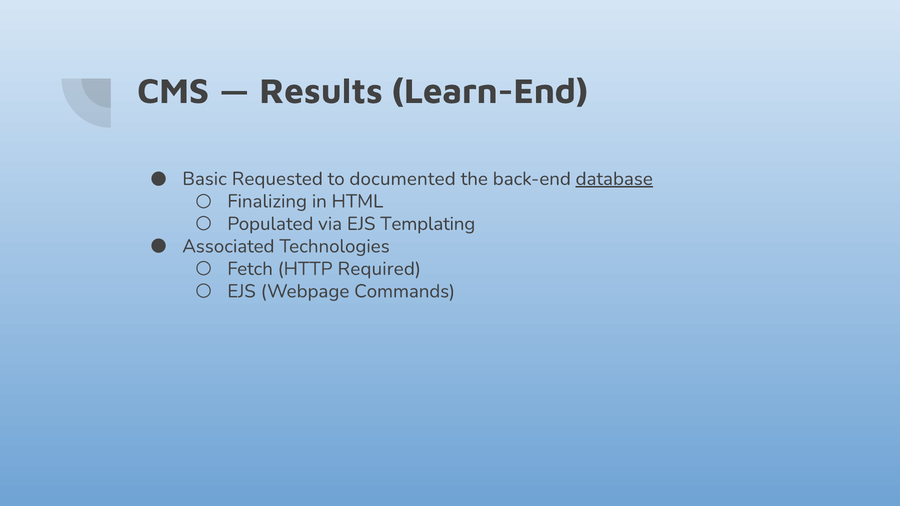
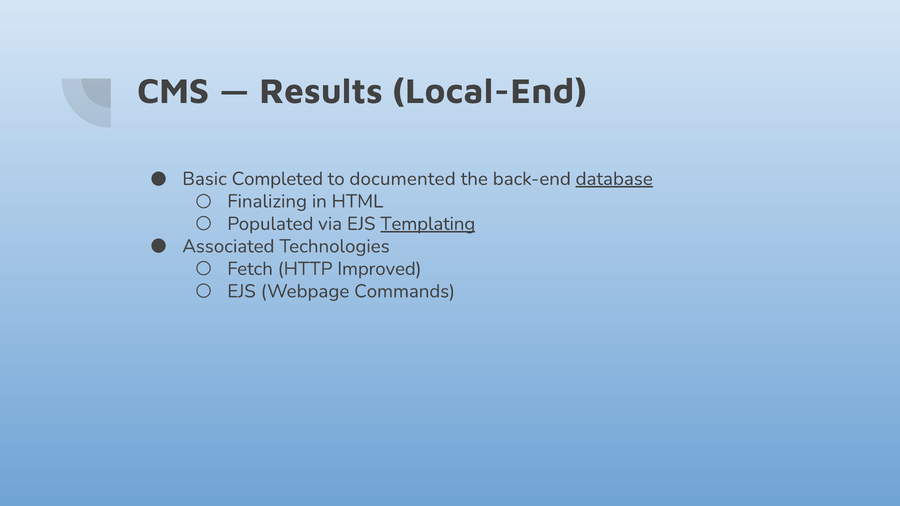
Learn-End: Learn-End -> Local-End (490, 91)
Requested: Requested -> Completed (277, 179)
Templating underline: none -> present (428, 224)
Required: Required -> Improved (379, 269)
